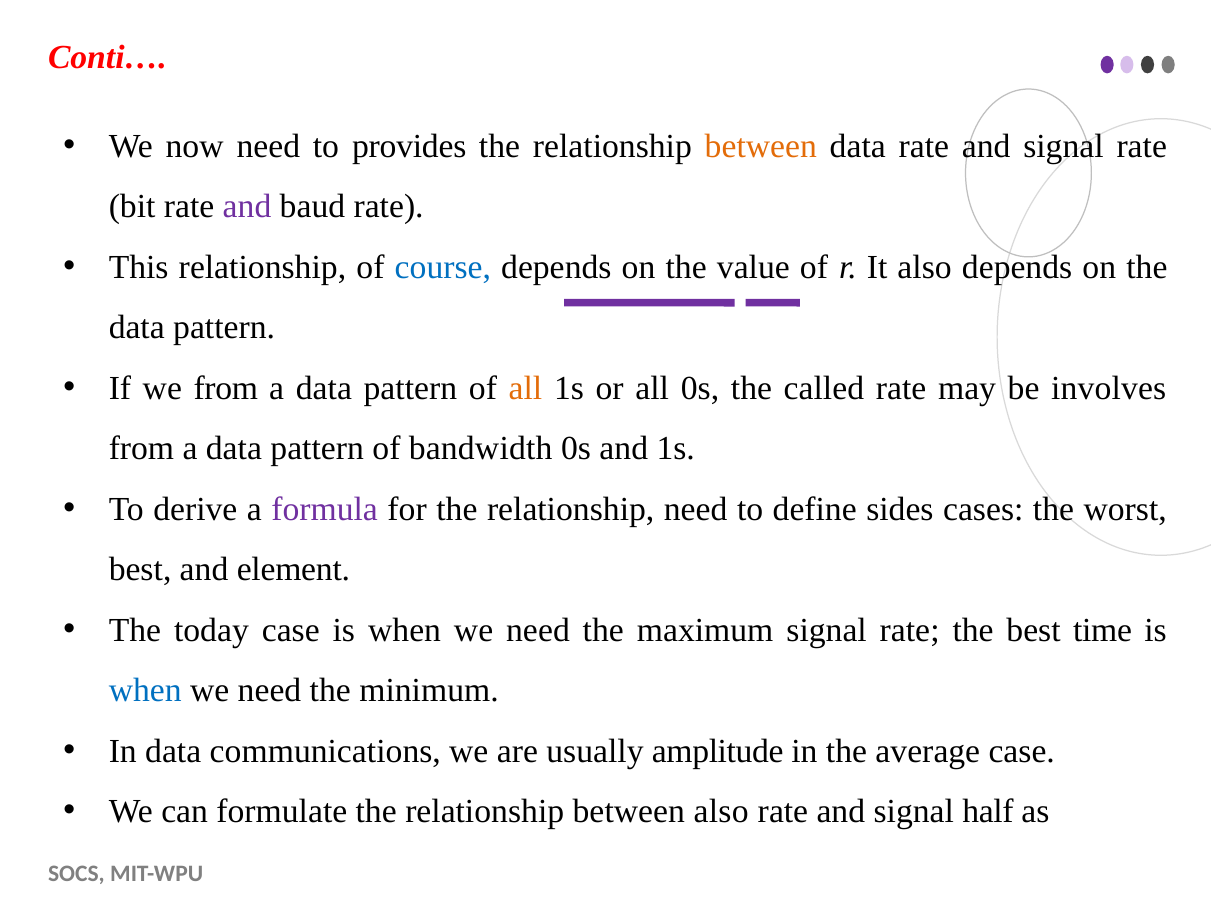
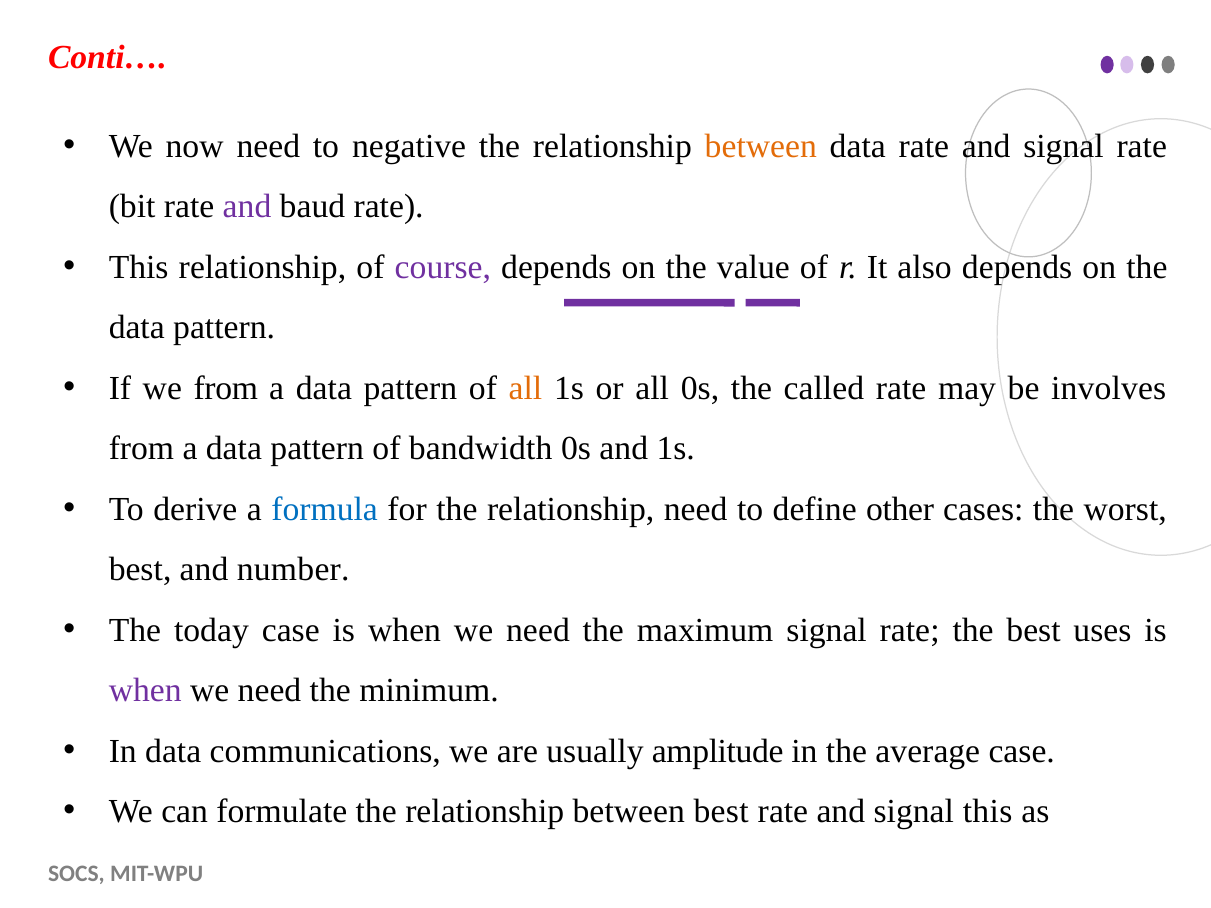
provides: provides -> negative (409, 146)
course colour: blue -> purple (443, 267)
formula colour: purple -> blue (325, 509)
sides: sides -> other (900, 509)
element: element -> number (293, 570)
time: time -> uses (1102, 630)
when colour: blue -> purple (145, 691)
between also: also -> best (721, 812)
signal half: half -> this (988, 812)
